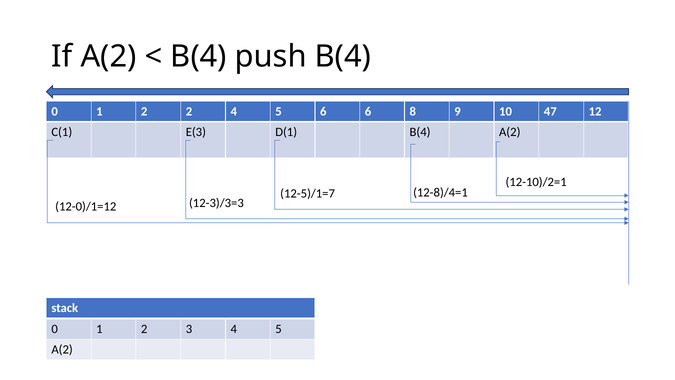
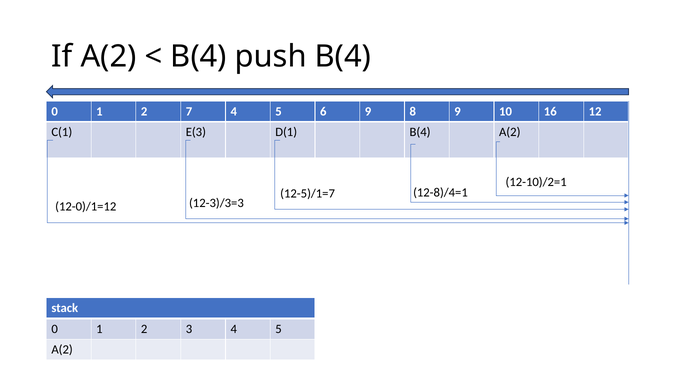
2 2: 2 -> 7 (189, 111)
6 6: 6 -> 9 (368, 111)
47: 47 -> 16 (550, 111)
